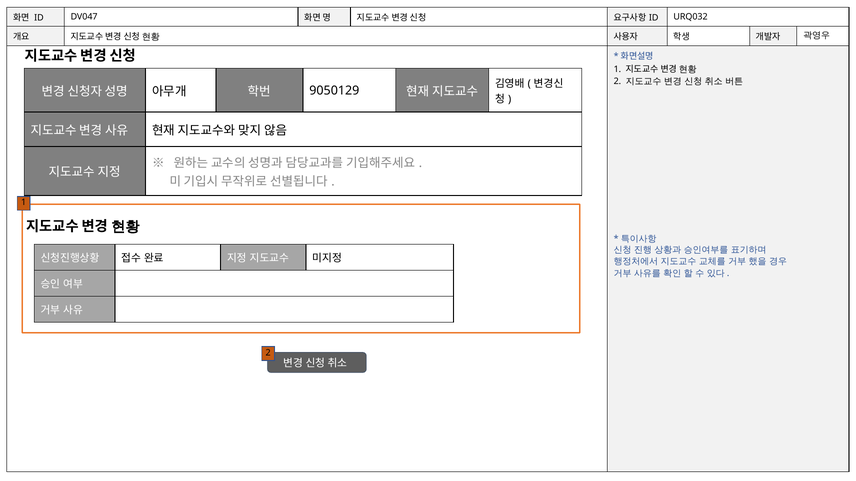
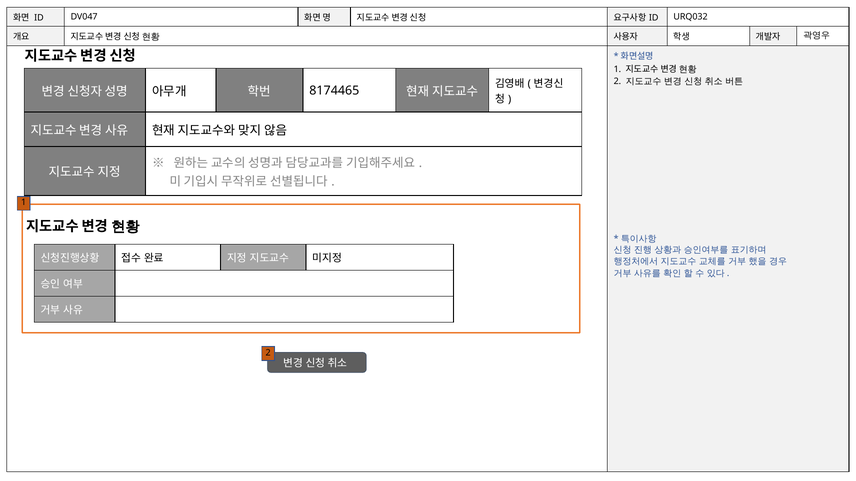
9050129: 9050129 -> 8174465 (334, 91)
